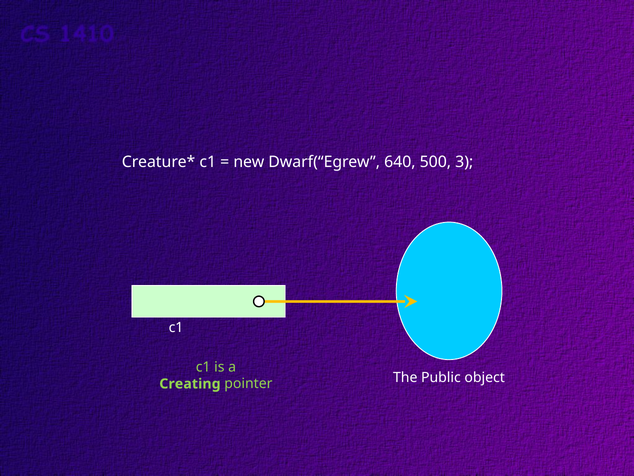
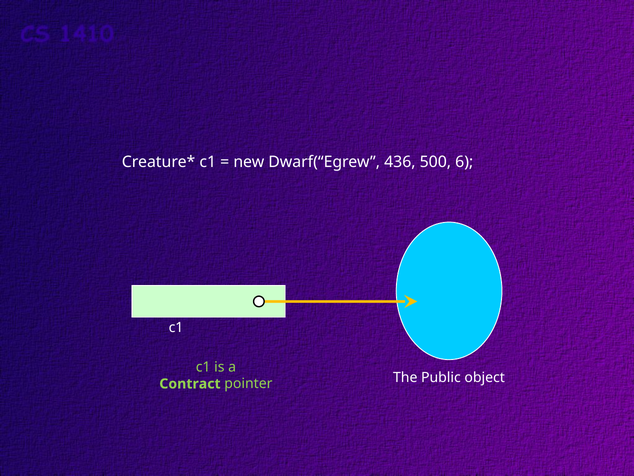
640: 640 -> 436 (400, 162)
3: 3 -> 6 (464, 162)
Creating: Creating -> Contract (190, 383)
